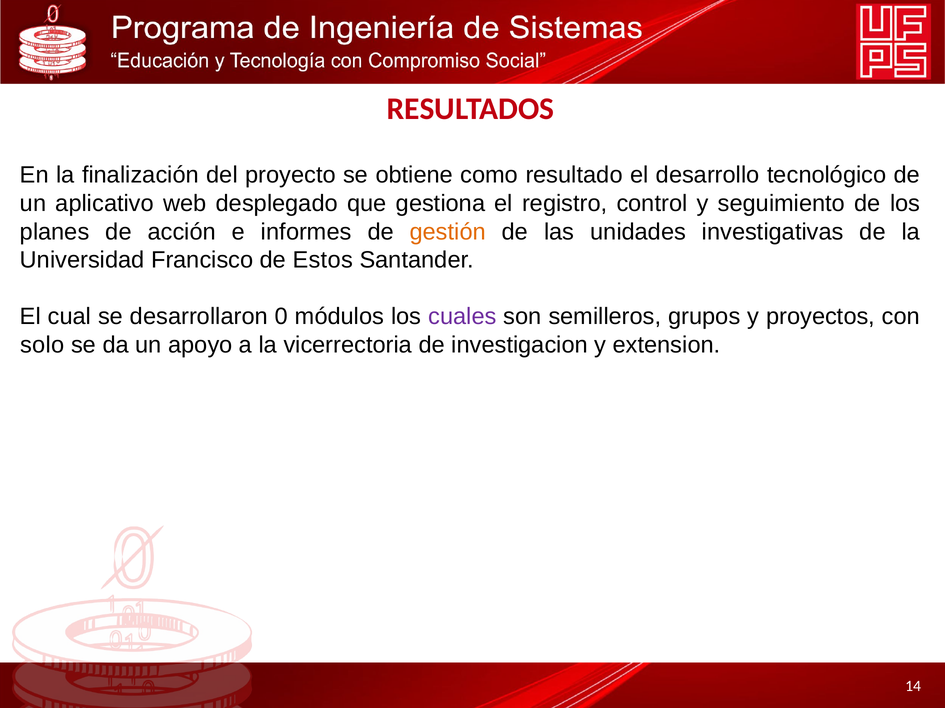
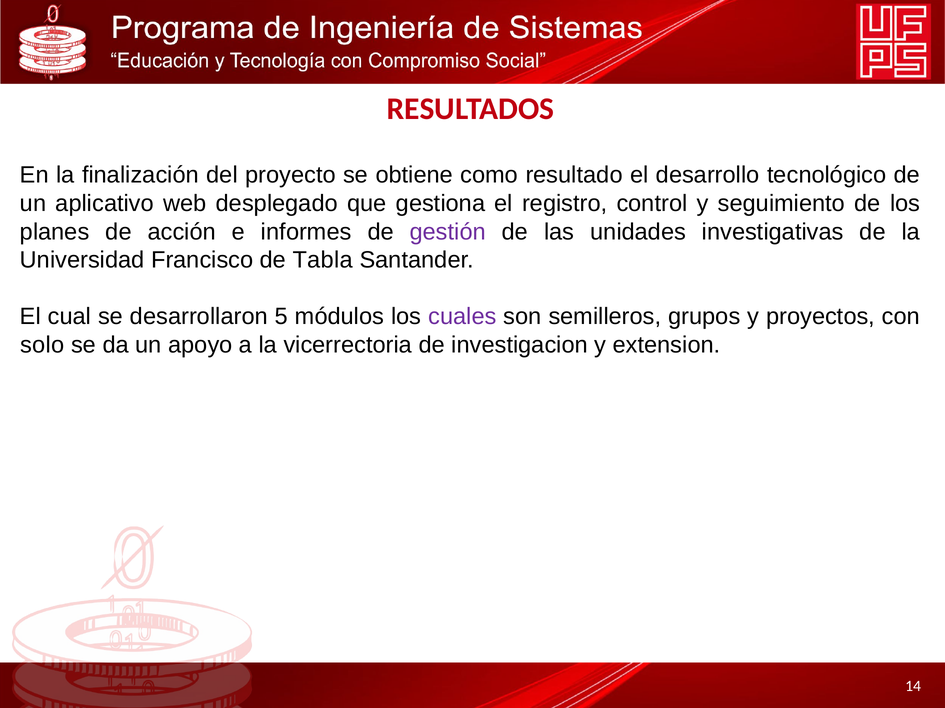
gestión colour: orange -> purple (448, 232)
Estos: Estos -> Tabla (323, 260)
0: 0 -> 5 (281, 317)
